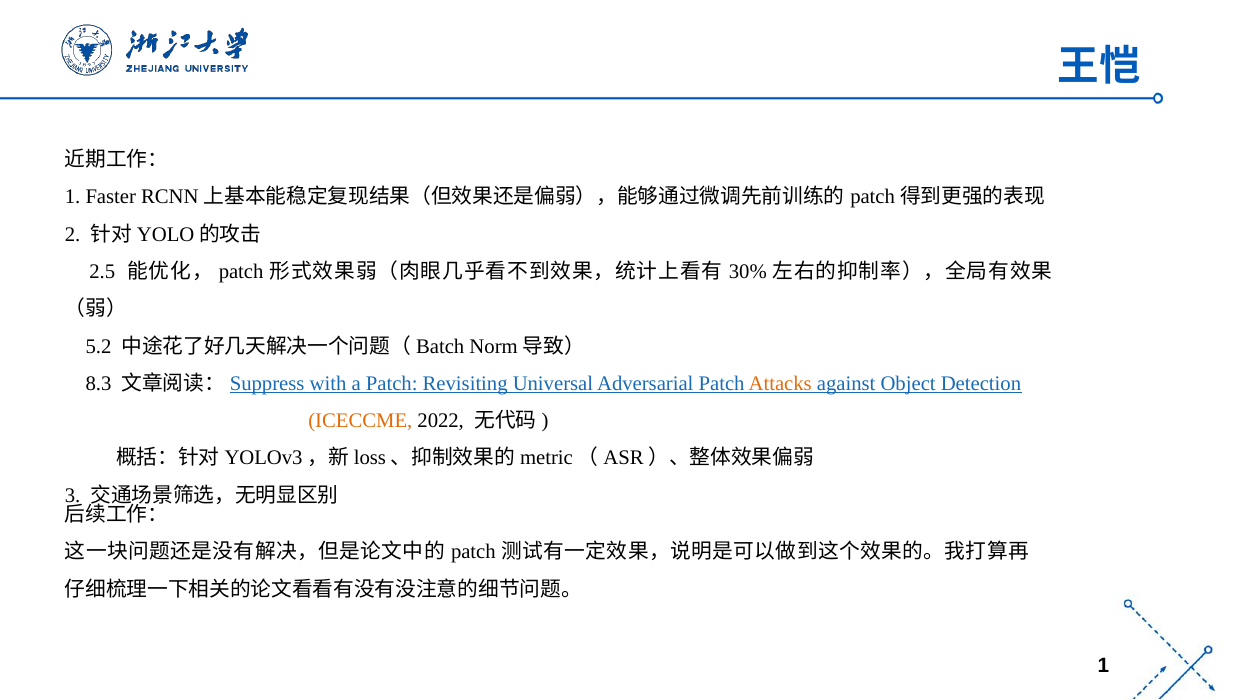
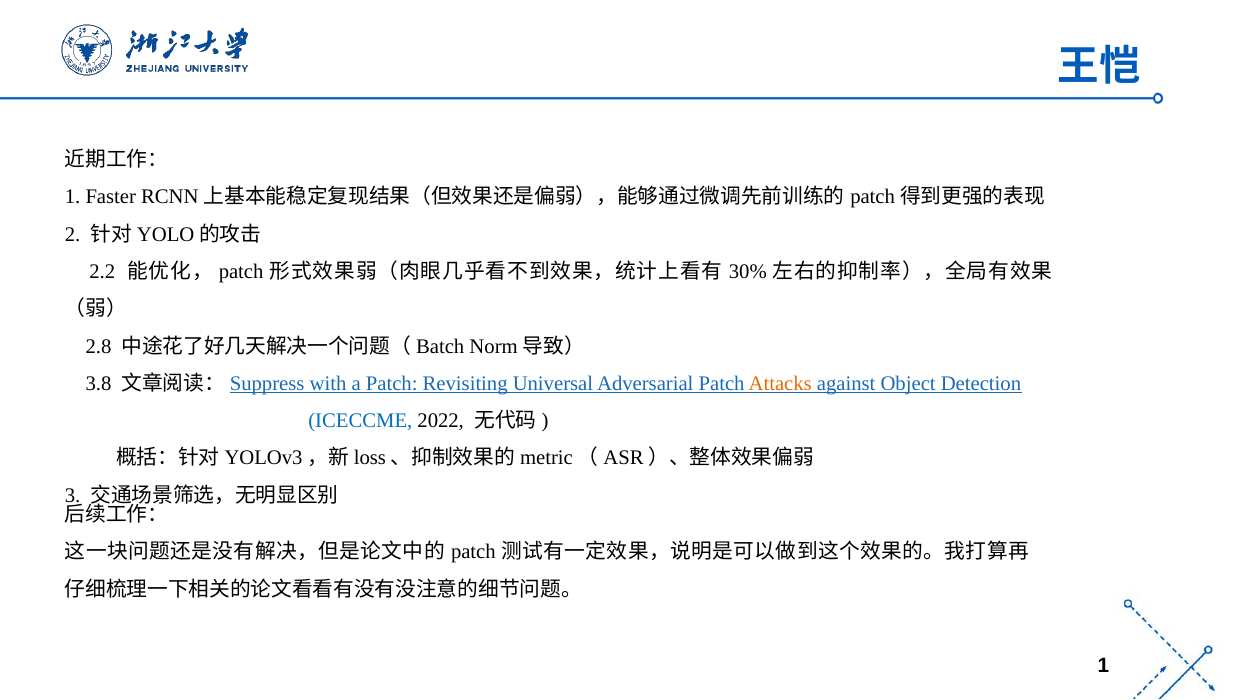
2.5: 2.5 -> 2.2 (102, 272)
5.2: 5.2 -> 2.8 (98, 346)
8.3: 8.3 -> 3.8 (98, 384)
ICECCME colour: orange -> blue (360, 421)
